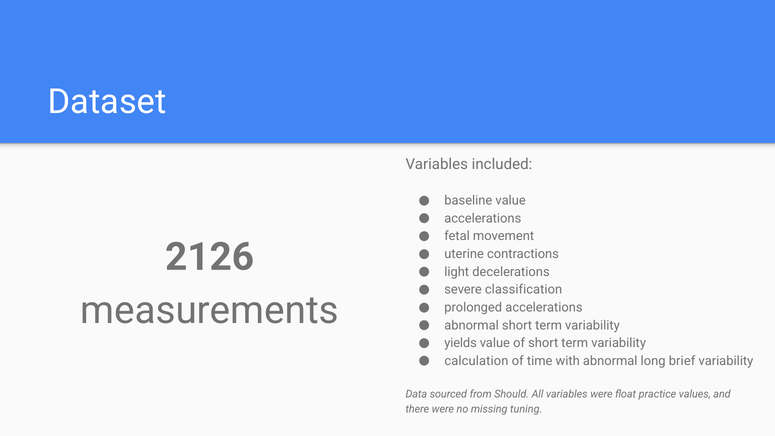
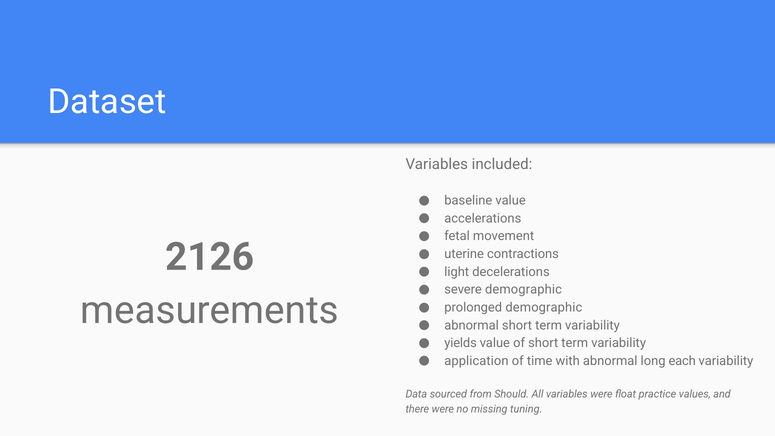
severe classification: classification -> demographic (524, 290)
prolonged accelerations: accelerations -> demographic (544, 307)
calculation: calculation -> application (476, 361)
brief: brief -> each (682, 361)
